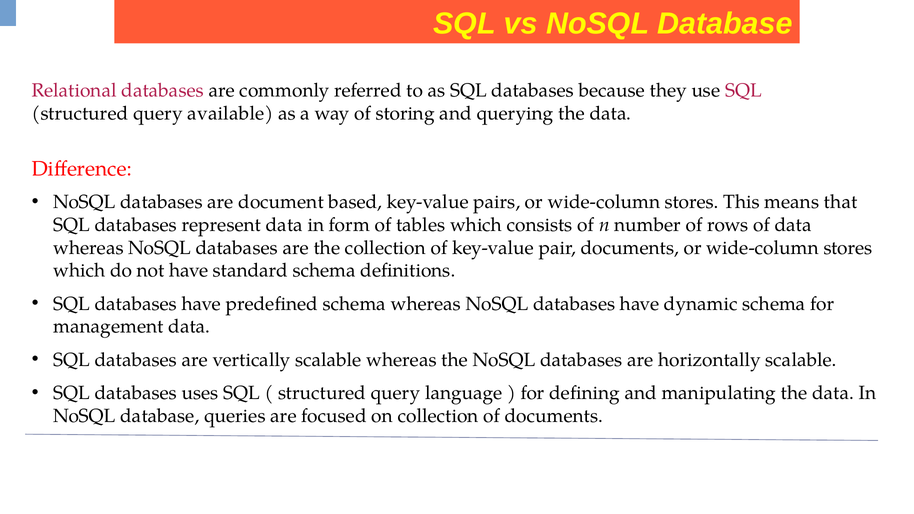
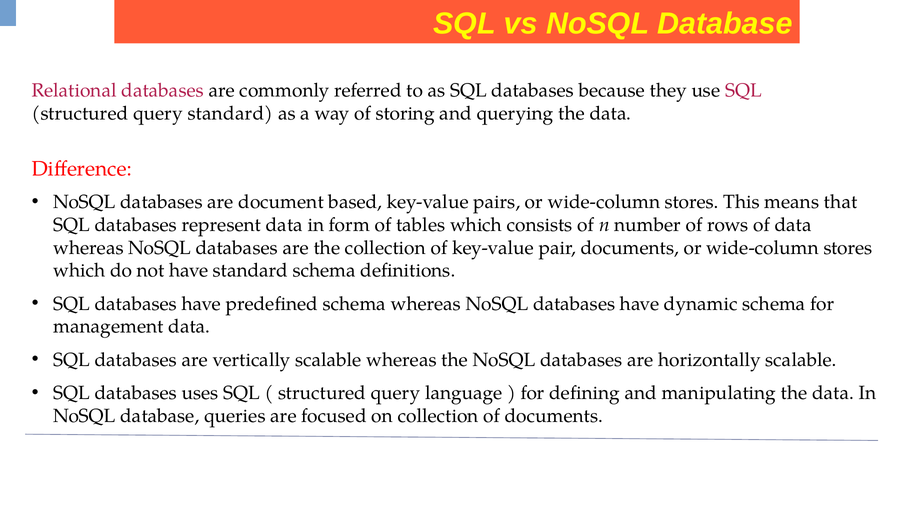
query available: available -> standard (230, 113)
